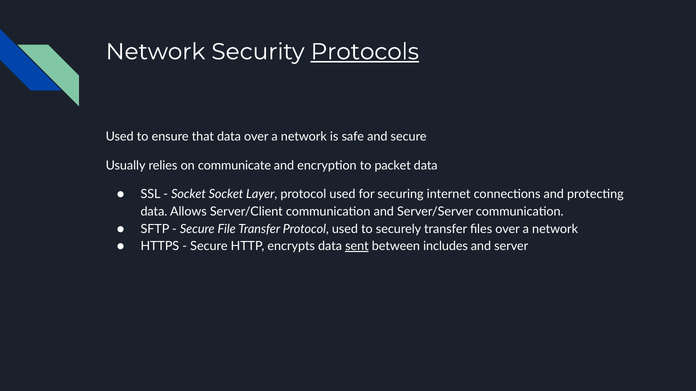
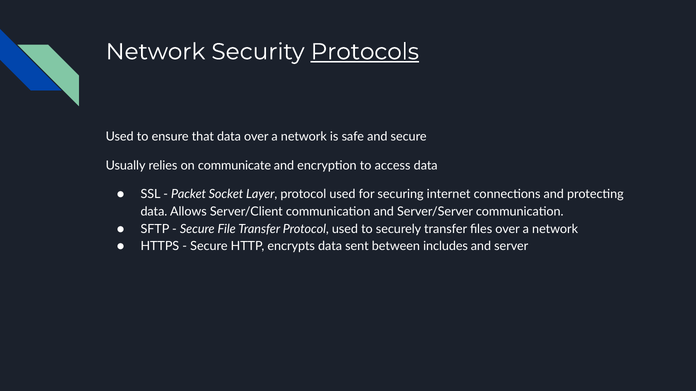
packet: packet -> access (393, 166)
Socket: Socket -> Packet (189, 195)
sent underline: present -> none (357, 247)
